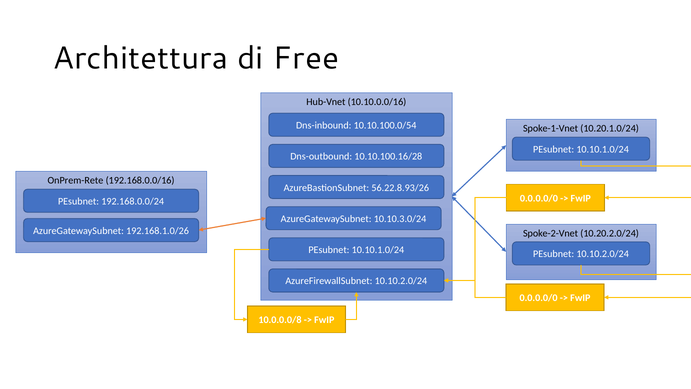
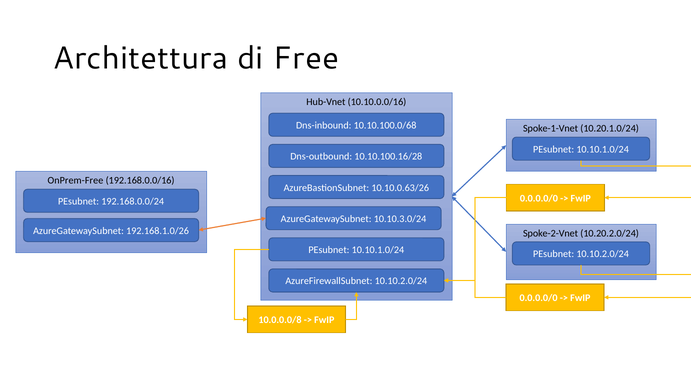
10.10.100.0/54: 10.10.100.0/54 -> 10.10.100.0/68 (385, 125)
OnPrem-Rete: OnPrem-Rete -> OnPrem-Free (75, 181)
56.22.8.93/26: 56.22.8.93/26 -> 10.10.0.63/26 (400, 188)
